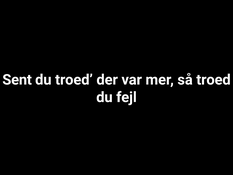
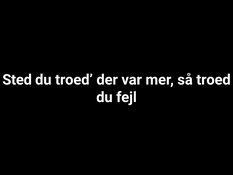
Sent: Sent -> Sted (17, 80)
